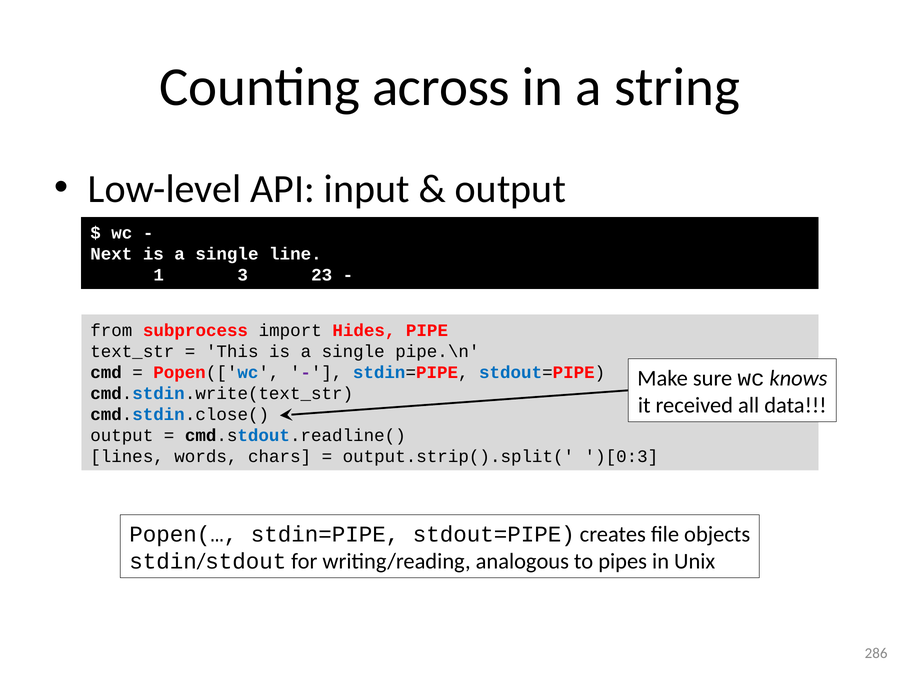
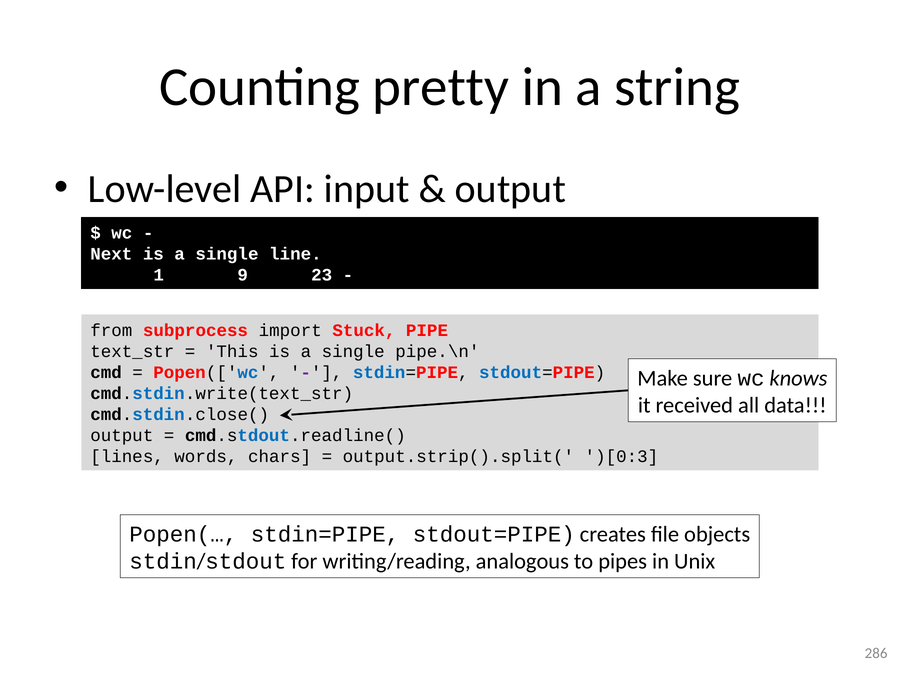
across: across -> pretty (441, 87)
3: 3 -> 9 (243, 275)
Hides: Hides -> Stuck (364, 331)
